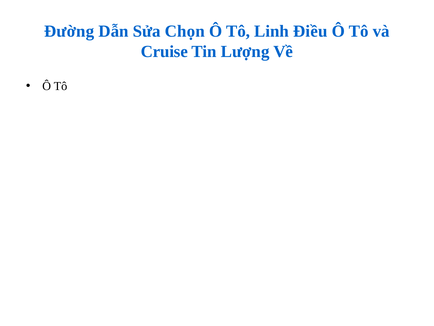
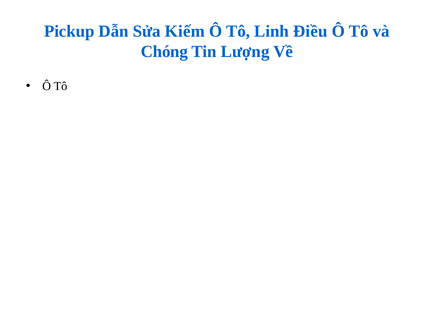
Đường: Đường -> Pickup (69, 31)
Chọn: Chọn -> Kiếm (185, 31)
Cruise: Cruise -> Chóng (164, 51)
